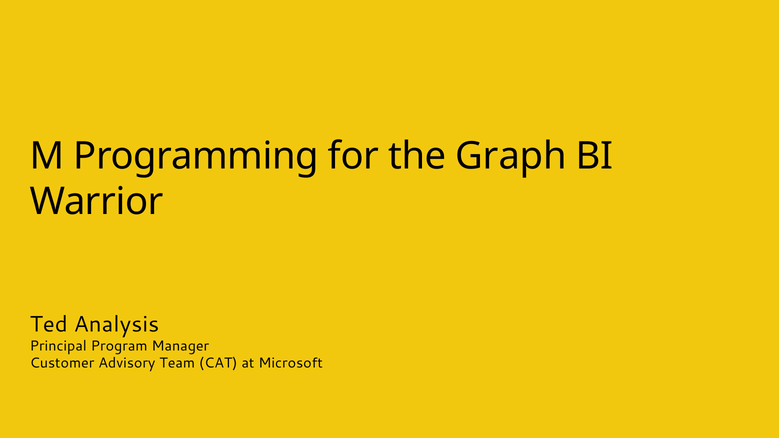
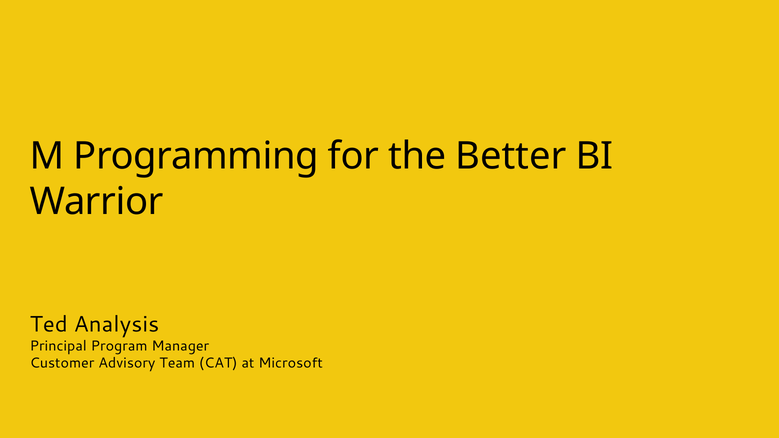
Graph: Graph -> Better (511, 156)
